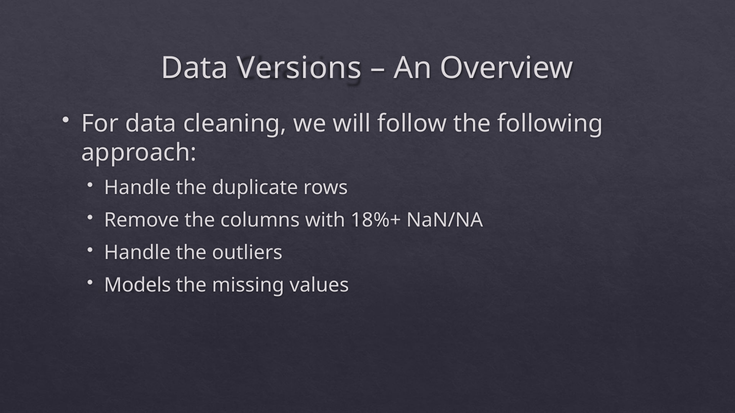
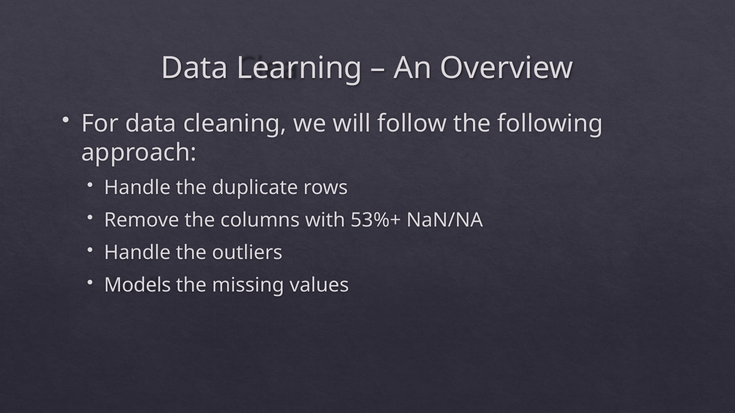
Versions: Versions -> Learning (299, 68)
18%+: 18%+ -> 53%+ (376, 221)
